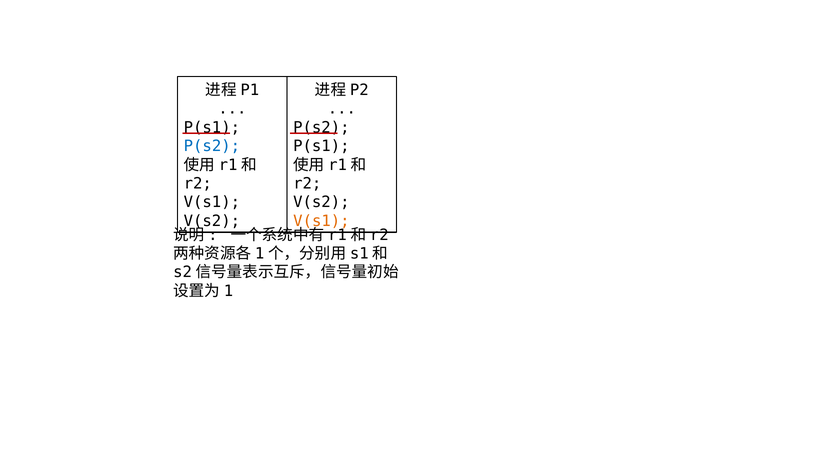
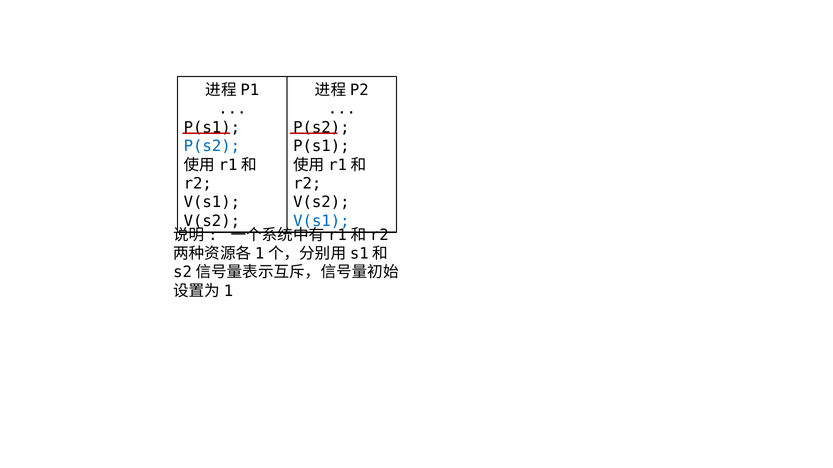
V(s1 colour: orange -> blue (321, 221)
